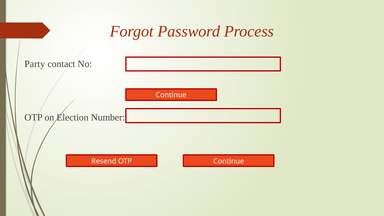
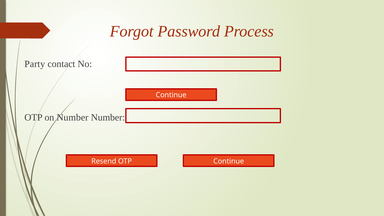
on Election: Election -> Number (73, 117)
